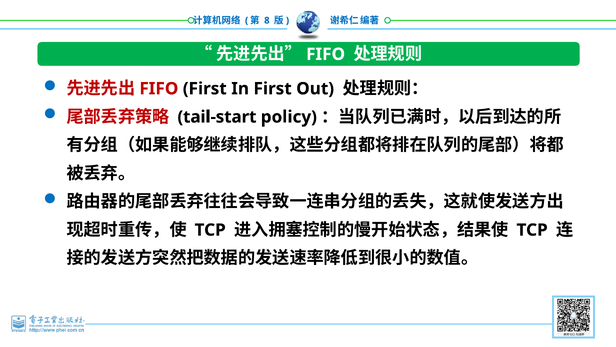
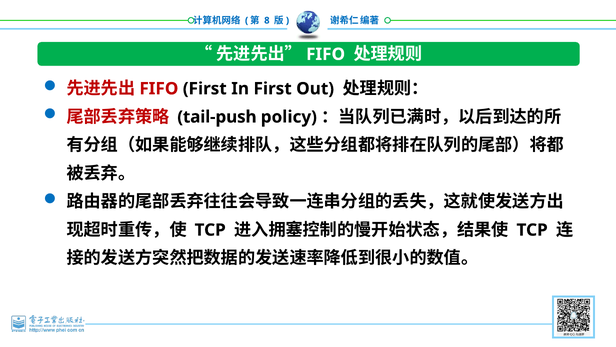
tail-start: tail-start -> tail-push (217, 117)
